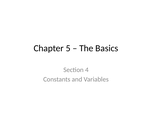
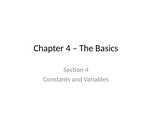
Chapter 5: 5 -> 4 (68, 48)
